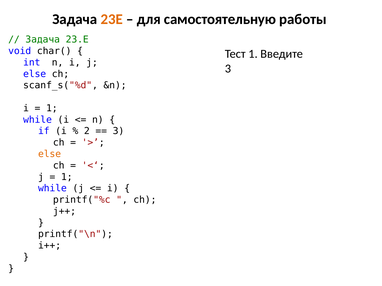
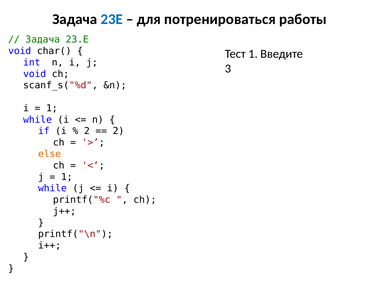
23E colour: orange -> blue (112, 19)
самостоятельную: самостоятельную -> потренироваться (220, 19)
else: else -> void (35, 74)
3: 3 -> 2 (118, 131)
